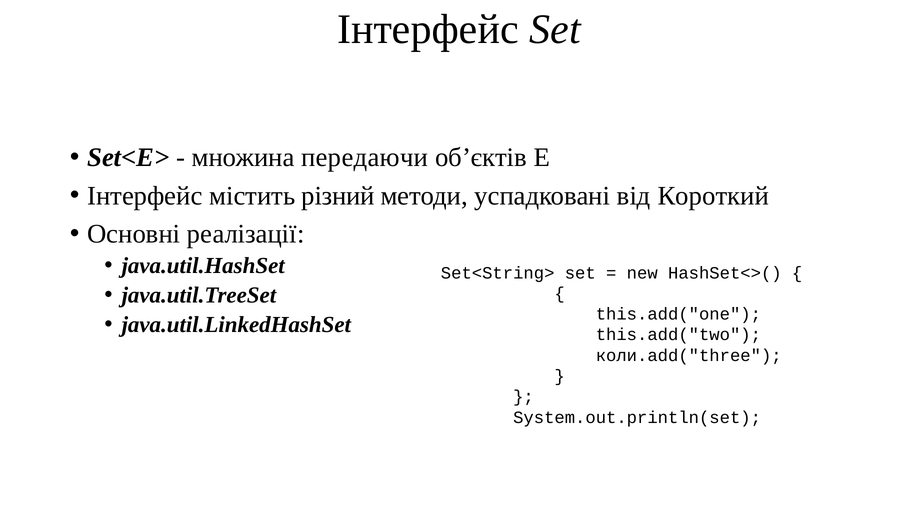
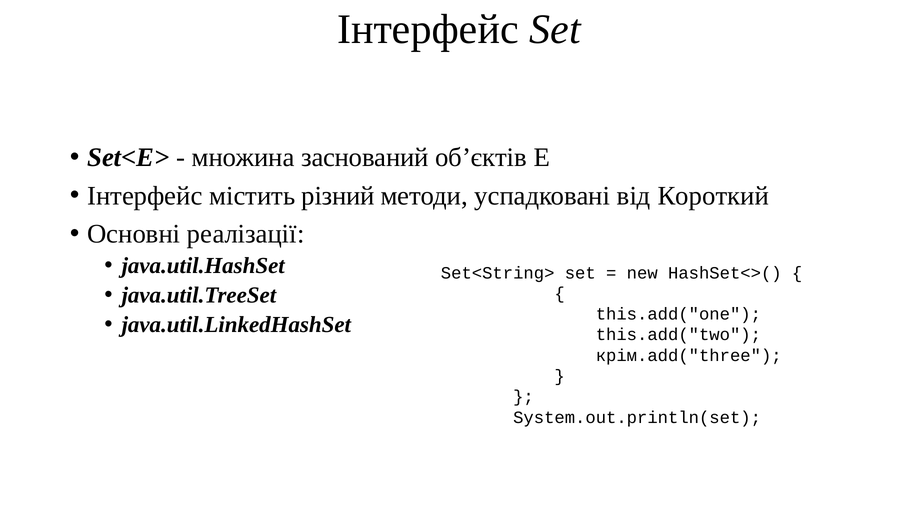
передаючи: передаючи -> заснований (365, 157)
коли.add("three: коли.add("three -> крім.add("three (689, 356)
